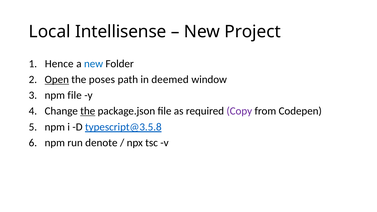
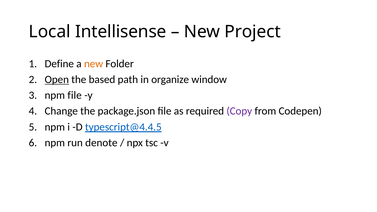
Hence: Hence -> Define (59, 64)
new colour: blue -> orange (94, 64)
poses: poses -> based (102, 80)
deemed: deemed -> organize (170, 80)
the underline: present -> none (88, 111)
typescript@3.5.8: typescript@3.5.8 -> typescript@4.4.5 (123, 127)
